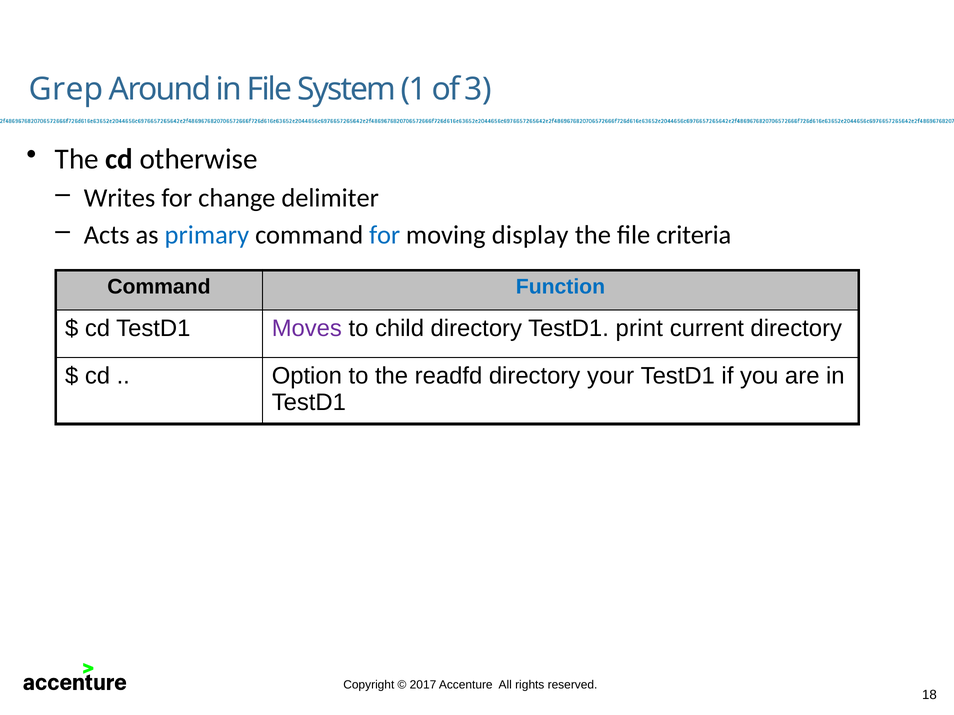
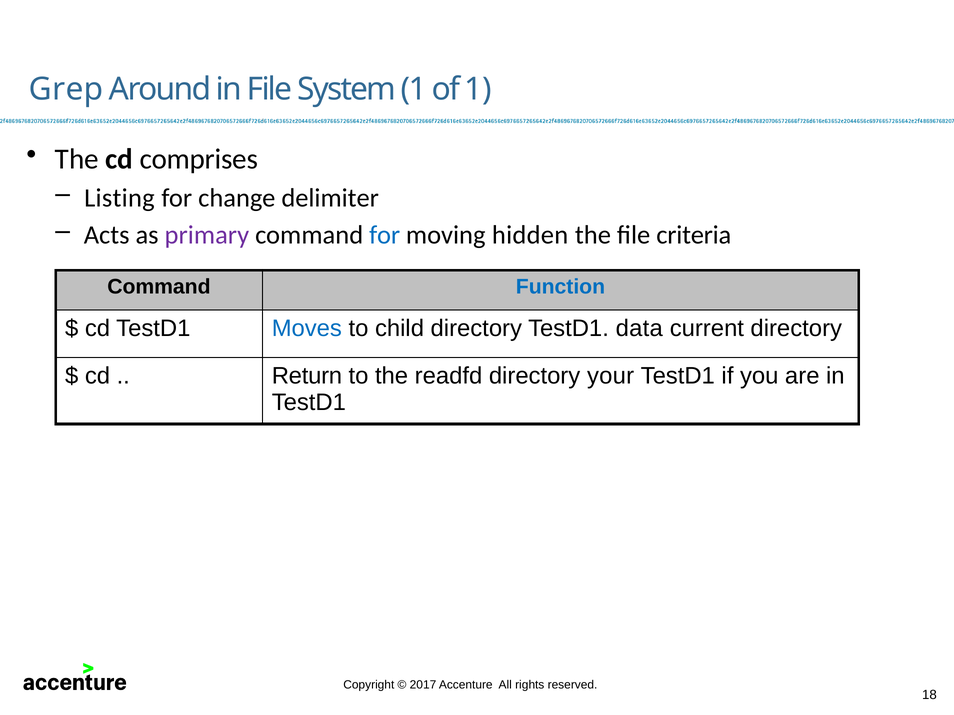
of 3: 3 -> 1 (478, 89)
otherwise: otherwise -> comprises (199, 159)
Writes: Writes -> Listing (119, 198)
primary colour: blue -> purple (207, 235)
display: display -> hidden (530, 235)
Moves colour: purple -> blue (307, 328)
print: print -> data (639, 328)
Option: Option -> Return (307, 376)
